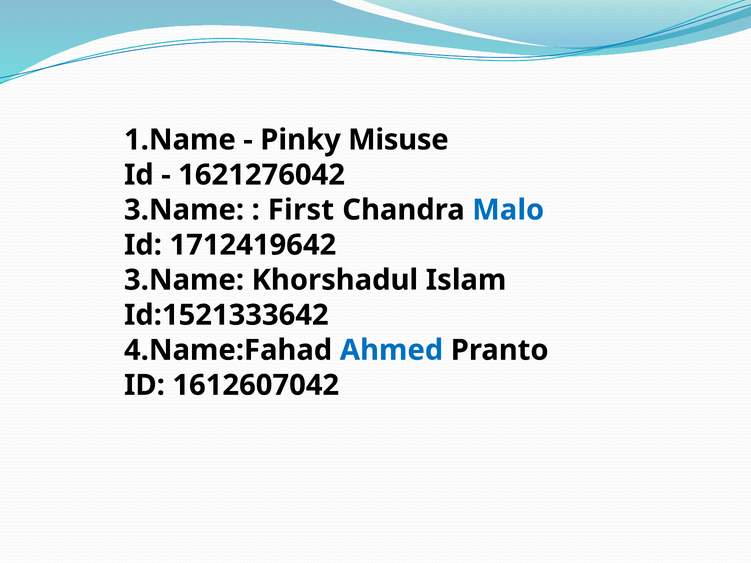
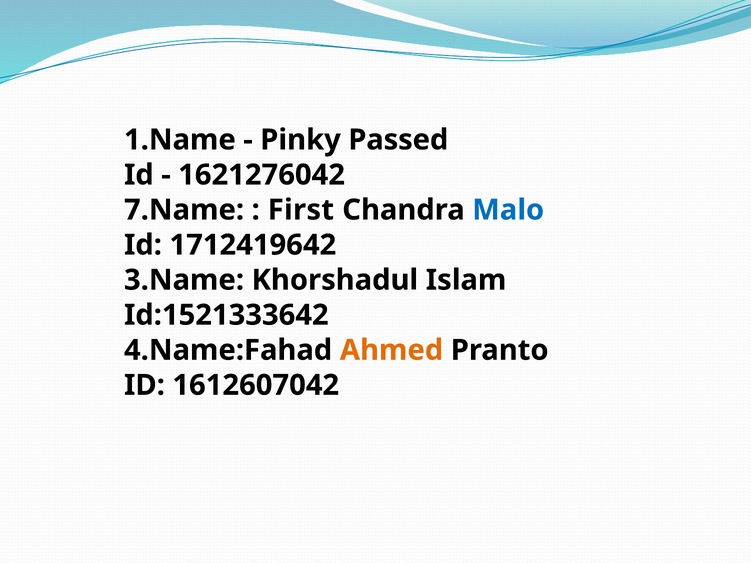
Misuse: Misuse -> Passed (398, 140)
3.Name: 3.Name -> 7.Name (184, 210)
Ahmed colour: blue -> orange (392, 350)
